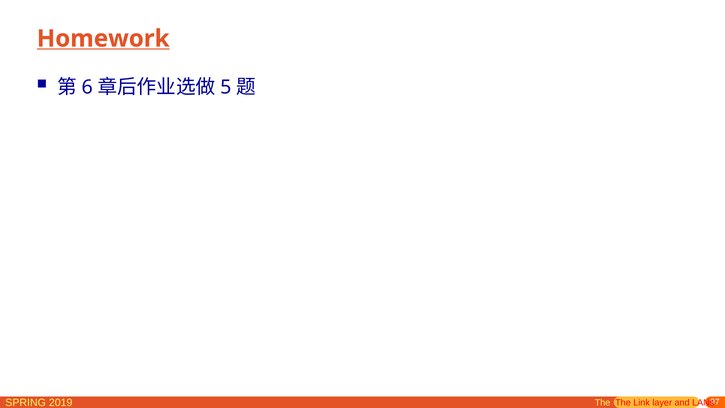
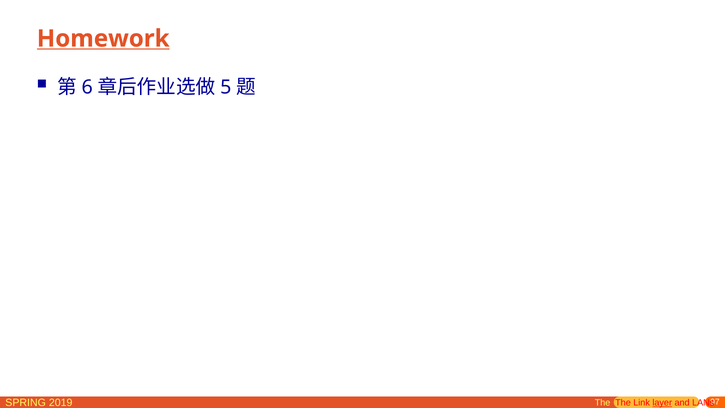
layer underline: none -> present (662, 403)
